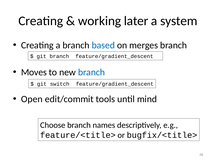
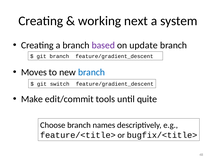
later: later -> next (136, 21)
based colour: blue -> purple (103, 45)
merges: merges -> update (144, 45)
Open: Open -> Make (32, 99)
mind: mind -> quite (147, 99)
